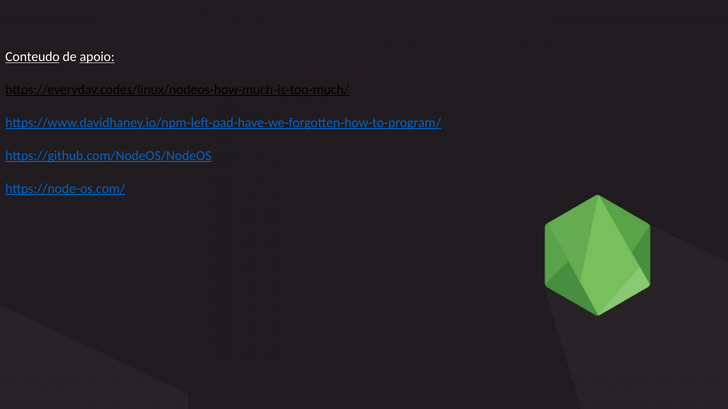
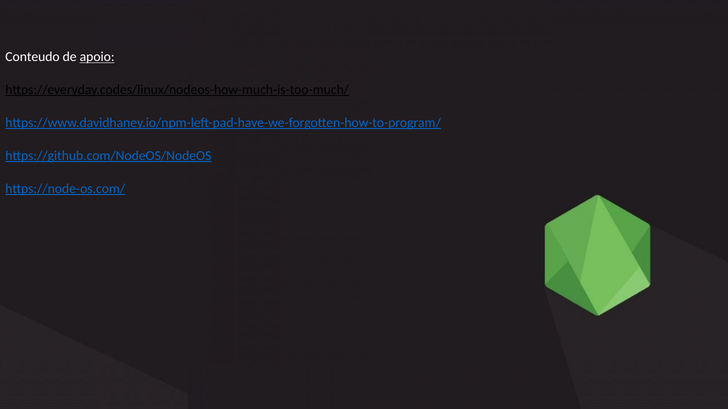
Conteudo underline: present -> none (33, 57)
